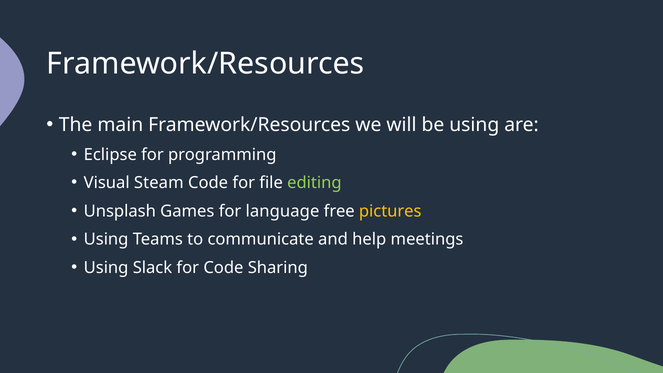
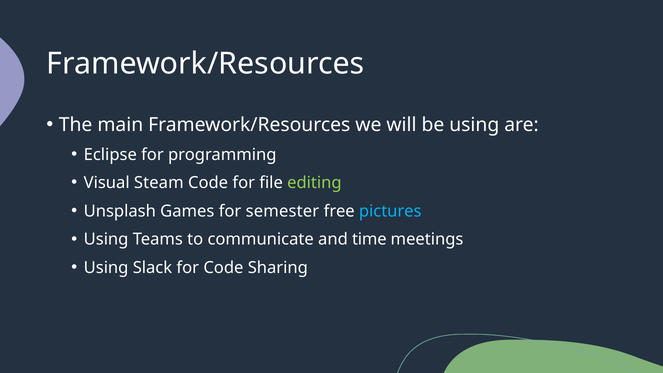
language: language -> semester (282, 211)
pictures colour: yellow -> light blue (390, 211)
help: help -> time (369, 239)
